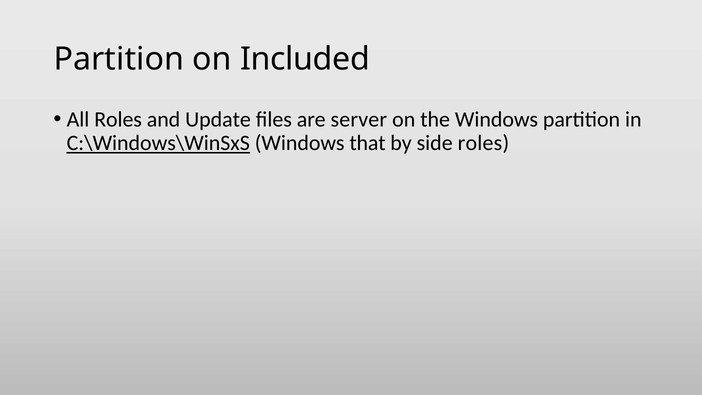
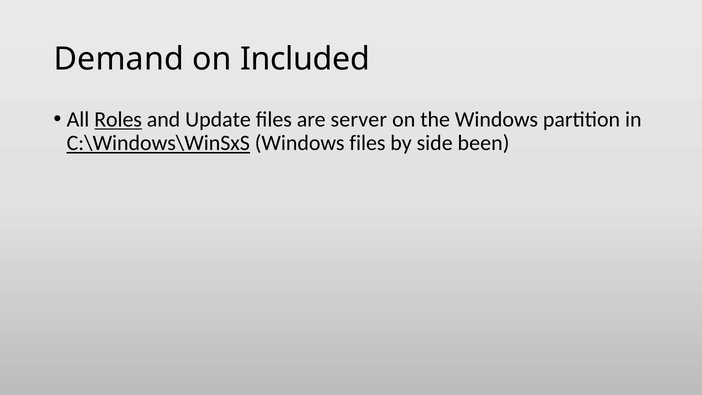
Partition: Partition -> Demand (119, 59)
Roles underline: none -> present (118, 119)
Windows that: that -> files (367, 143)
side roles: roles -> been (484, 143)
